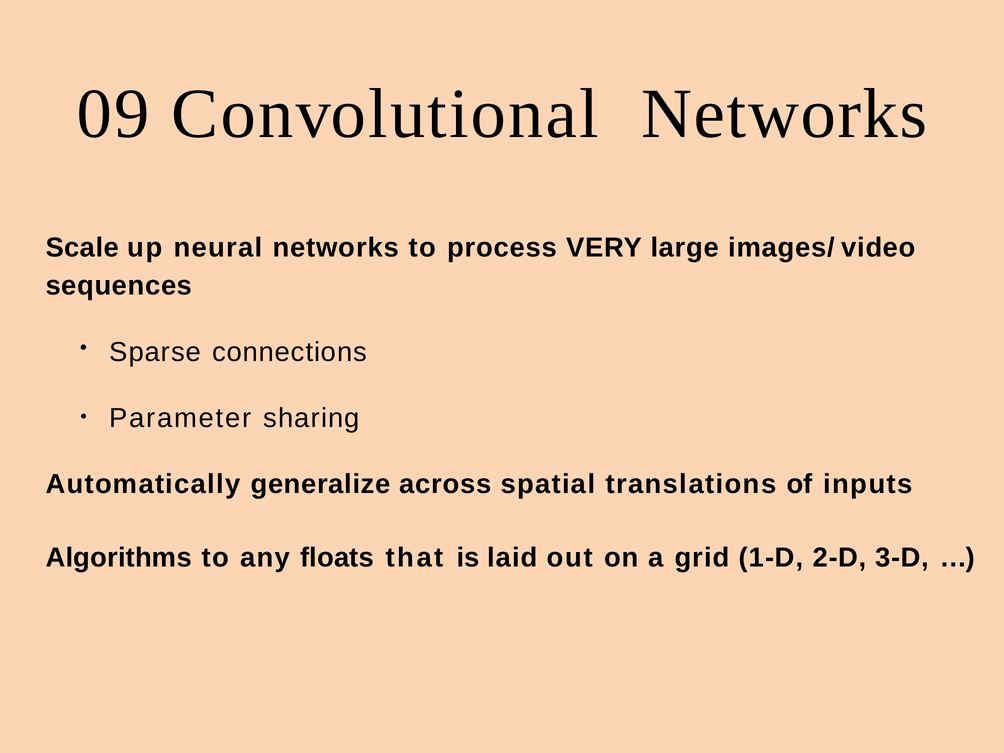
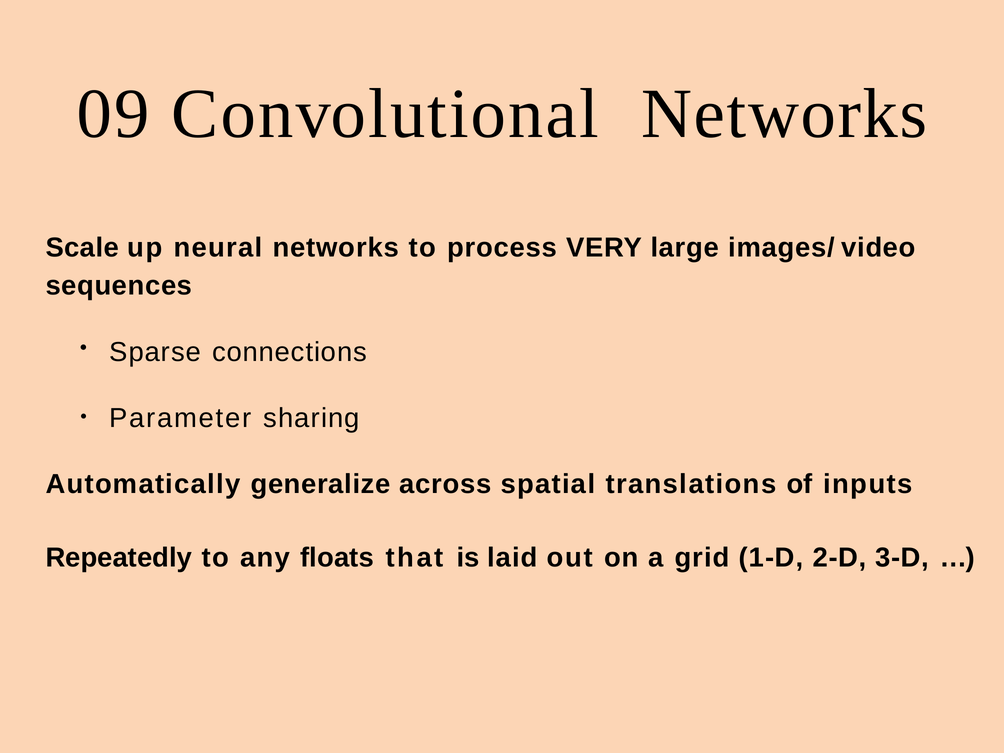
Algorithms: Algorithms -> Repeatedly (119, 558)
